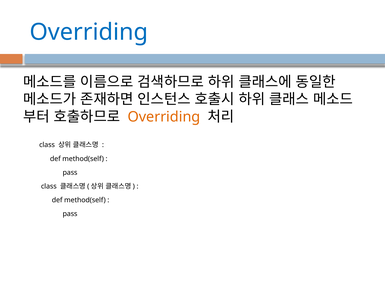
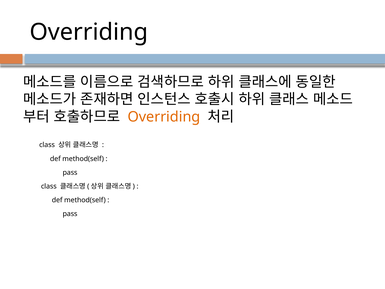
Overriding colour: blue -> black (89, 32)
